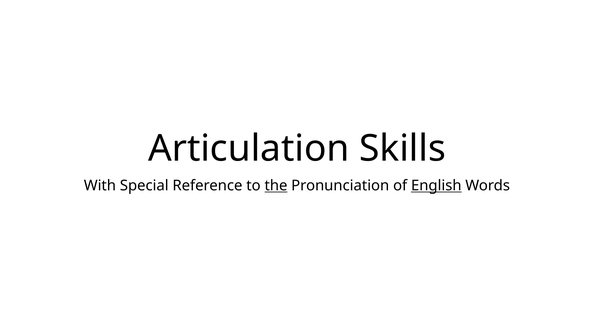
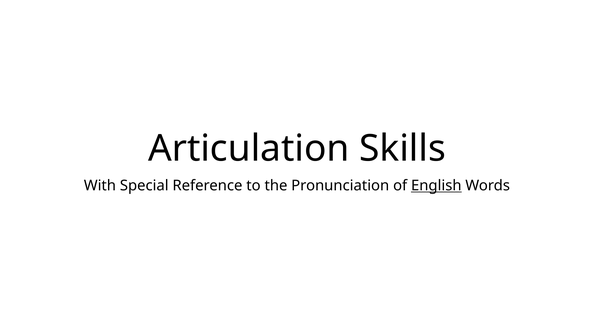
the underline: present -> none (276, 186)
